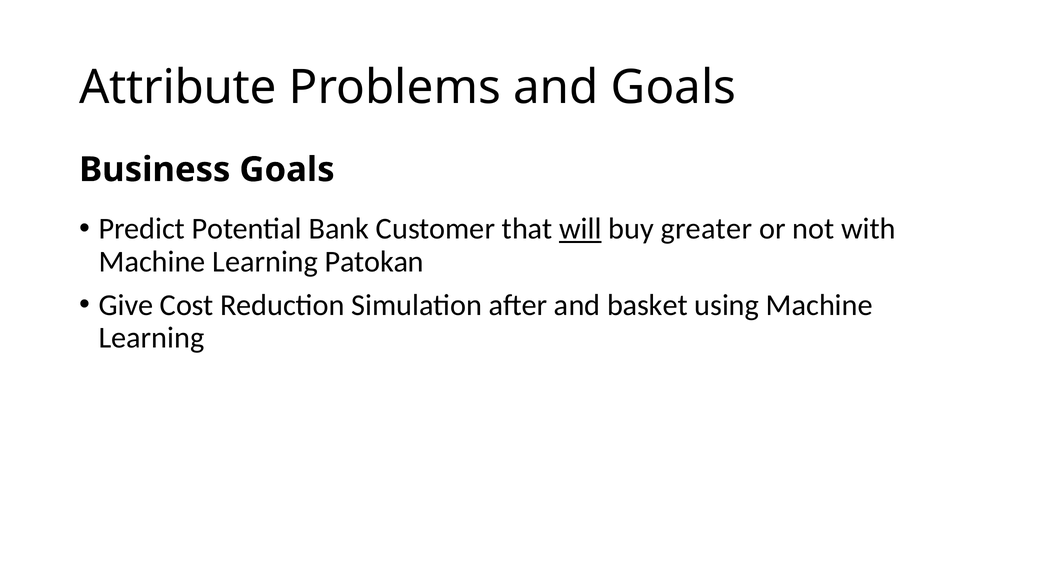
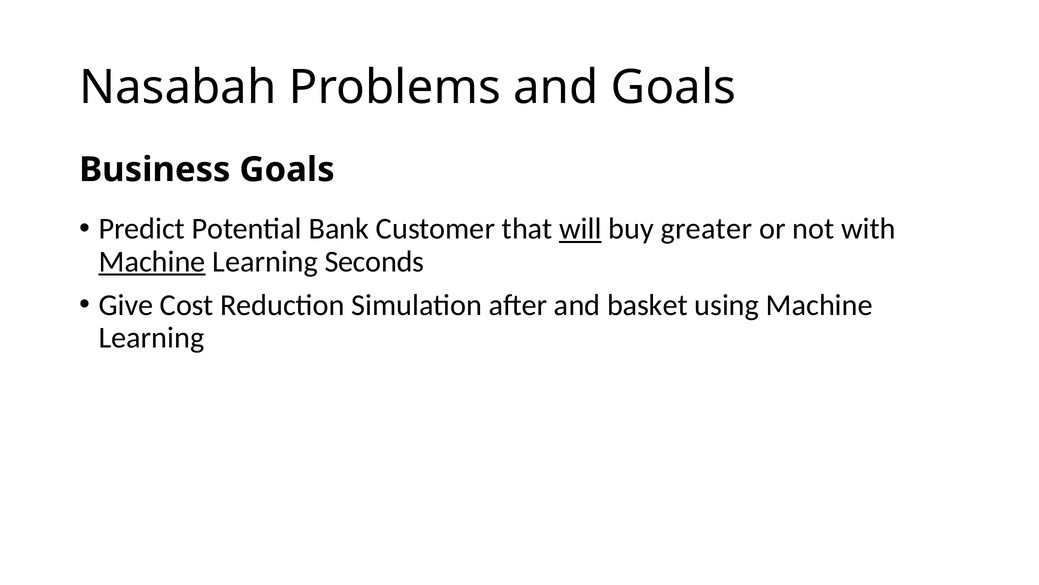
Attribute: Attribute -> Nasabah (178, 87)
Machine underline: none -> present (152, 261)
Patokan: Patokan -> Seconds (374, 261)
